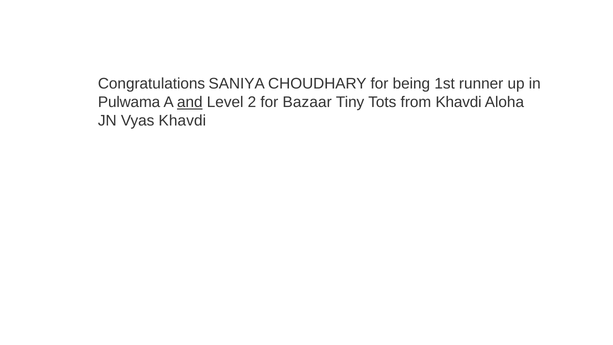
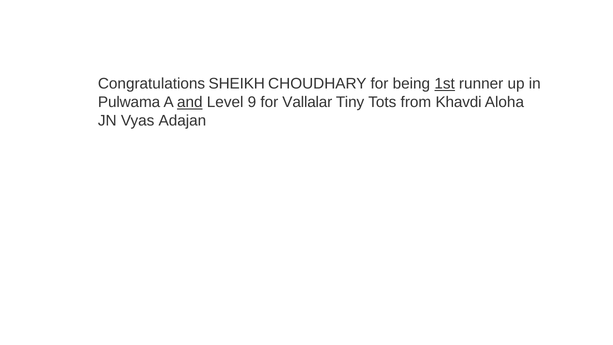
SANIYA: SANIYA -> SHEIKH (237, 84)
1st underline: none -> present (445, 84)
2: 2 -> 9 (252, 102)
Bazaar: Bazaar -> Vallalar (307, 102)
Vyas Khavdi: Khavdi -> Adajan (182, 121)
